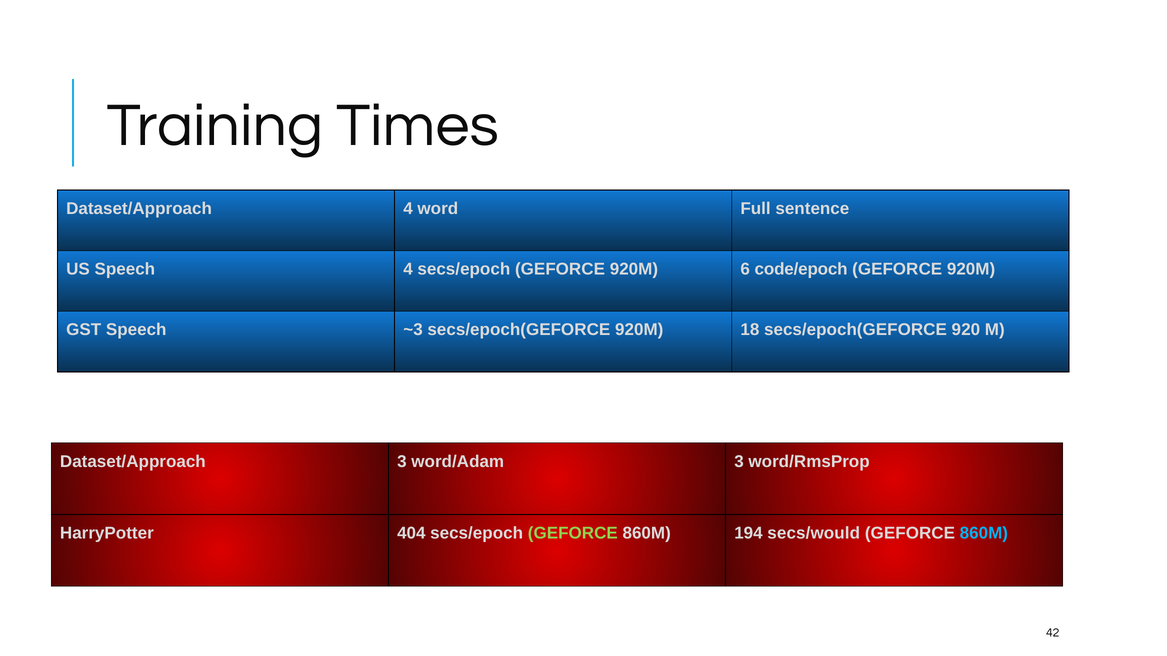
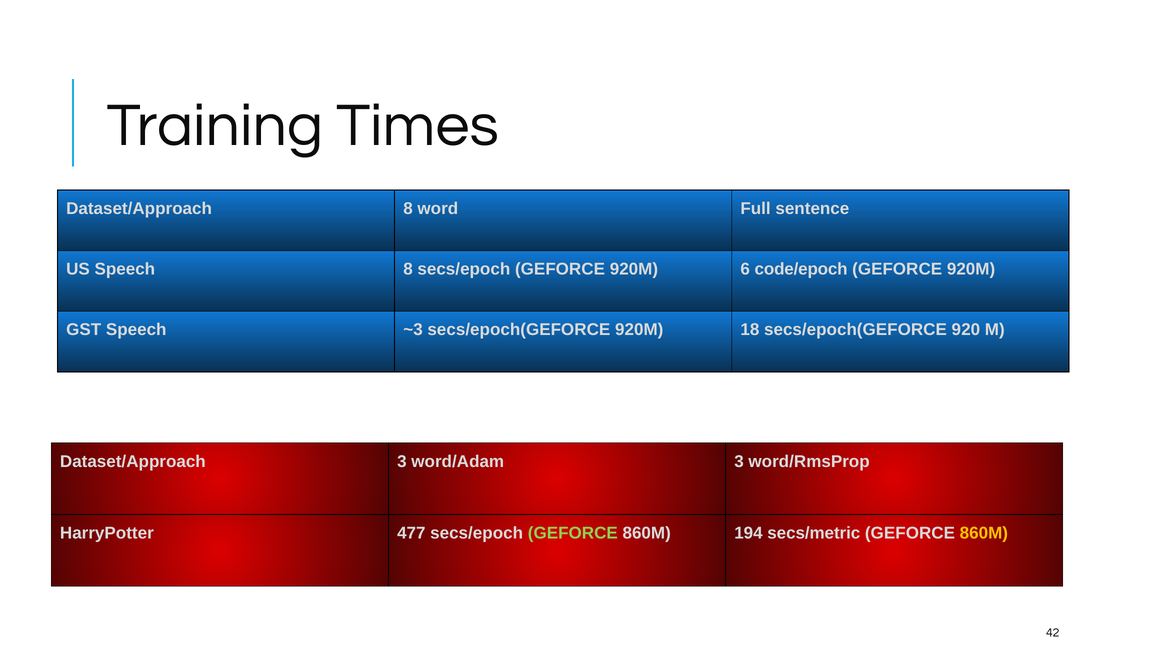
Dataset/Approach 4: 4 -> 8 (408, 209)
Speech 4: 4 -> 8 (408, 269)
404: 404 -> 477 (411, 533)
secs/would: secs/would -> secs/metric (814, 533)
860M colour: light blue -> yellow (984, 533)
